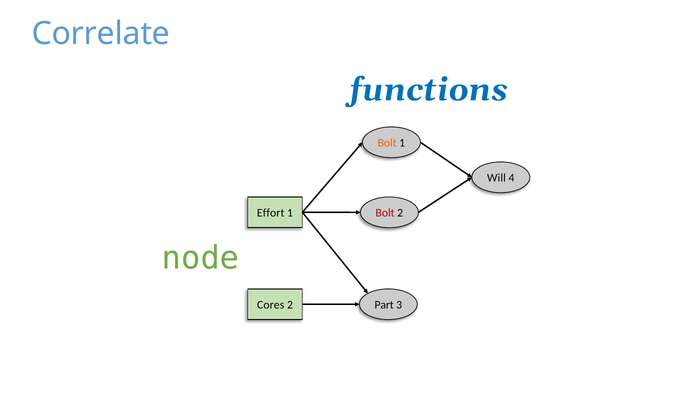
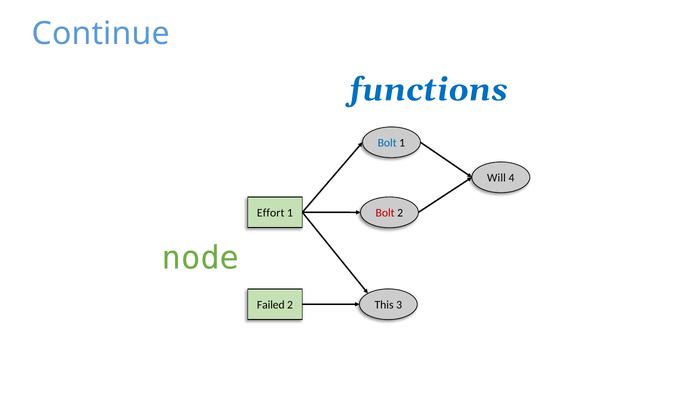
Correlate: Correlate -> Continue (101, 34)
Bolt colour: orange -> blue (387, 143)
Cores: Cores -> Failed (271, 305)
Part: Part -> This (384, 305)
